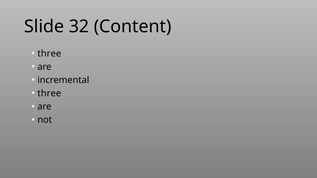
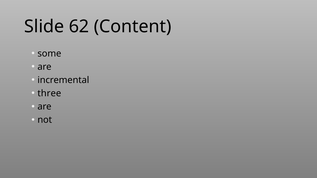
32: 32 -> 62 (79, 27)
three: three -> some (49, 54)
